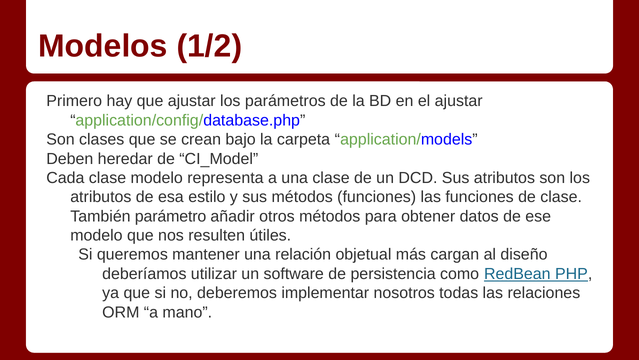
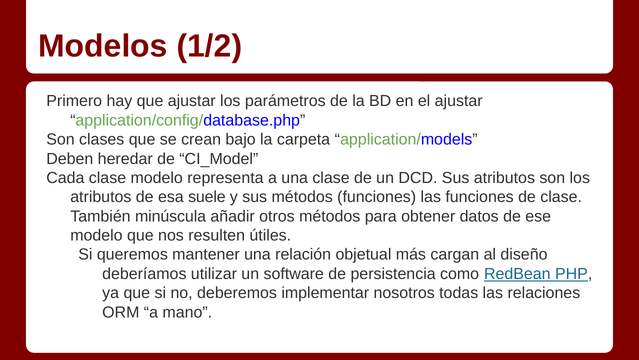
estilo: estilo -> suele (207, 197)
parámetro: parámetro -> minúscula (171, 216)
